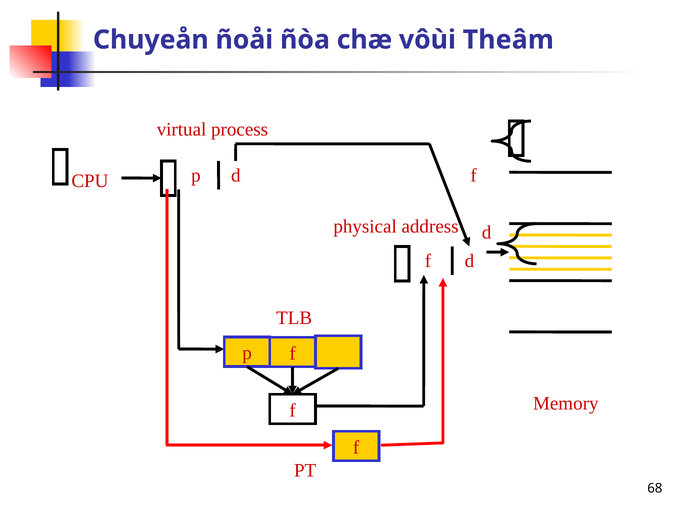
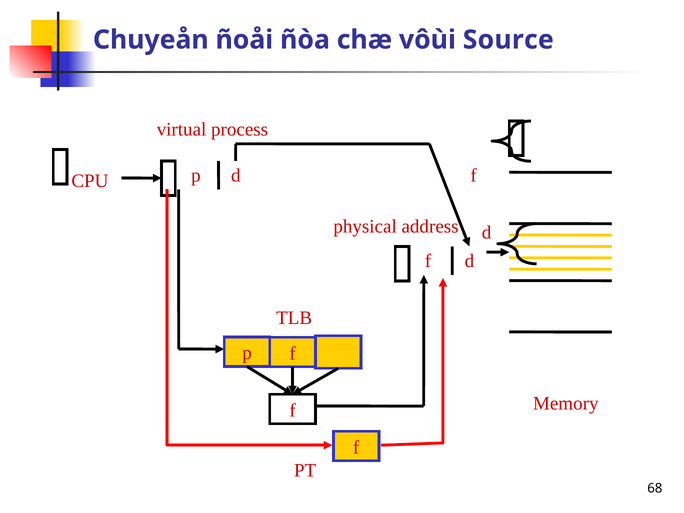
Theâm: Theâm -> Source (508, 40)
